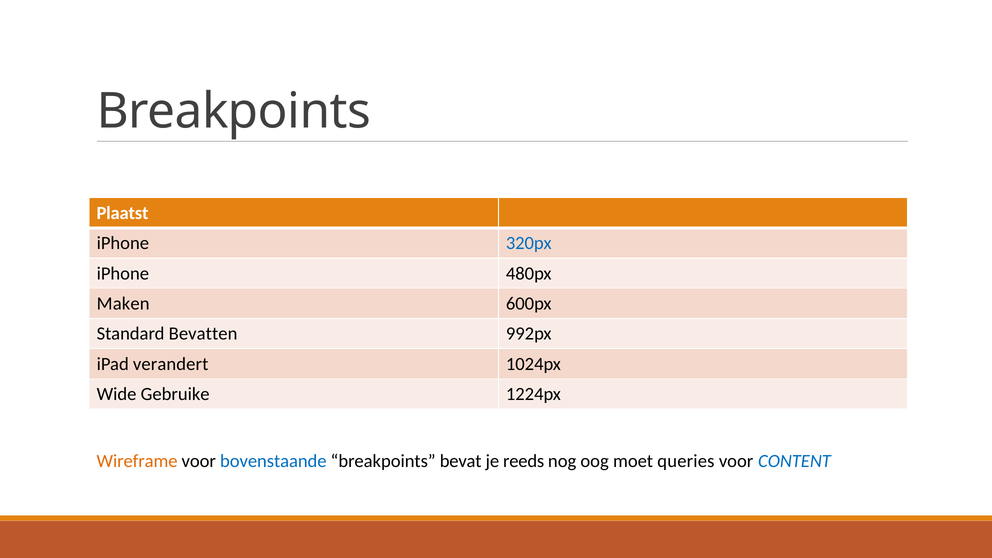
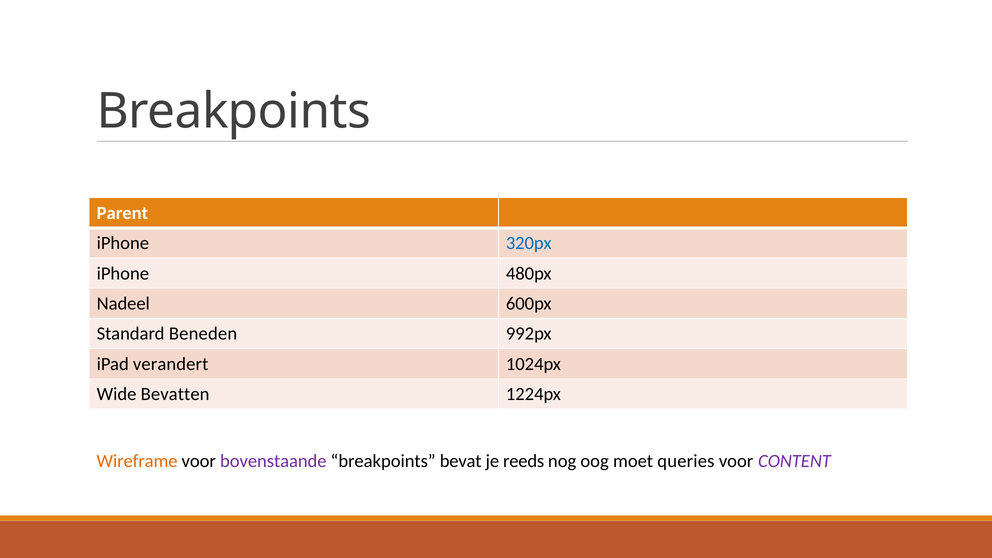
Plaatst: Plaatst -> Parent (122, 213)
Maken: Maken -> Nadeel (123, 304)
Bevatten: Bevatten -> Beneden (203, 334)
Gebruike: Gebruike -> Bevatten (175, 394)
bovenstaande colour: blue -> purple (273, 461)
CONTENT colour: blue -> purple (795, 461)
